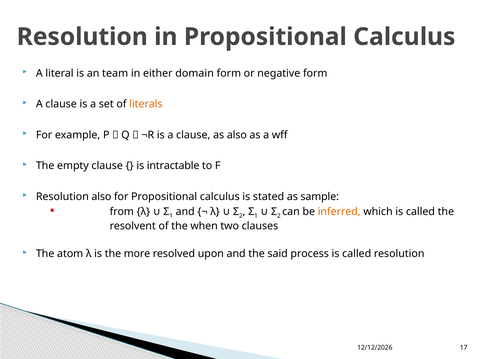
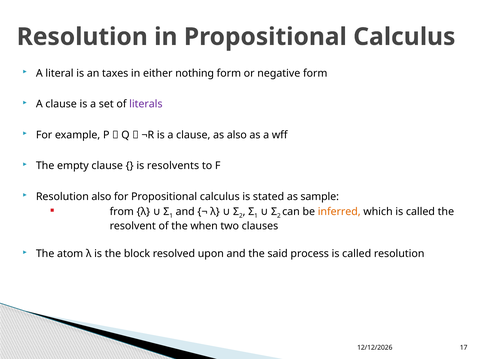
team: team -> taxes (115, 73)
domain: domain -> nothing (195, 73)
literals colour: orange -> purple (146, 104)
intractable: intractable -> resolvents (173, 166)
more: more -> block (137, 254)
